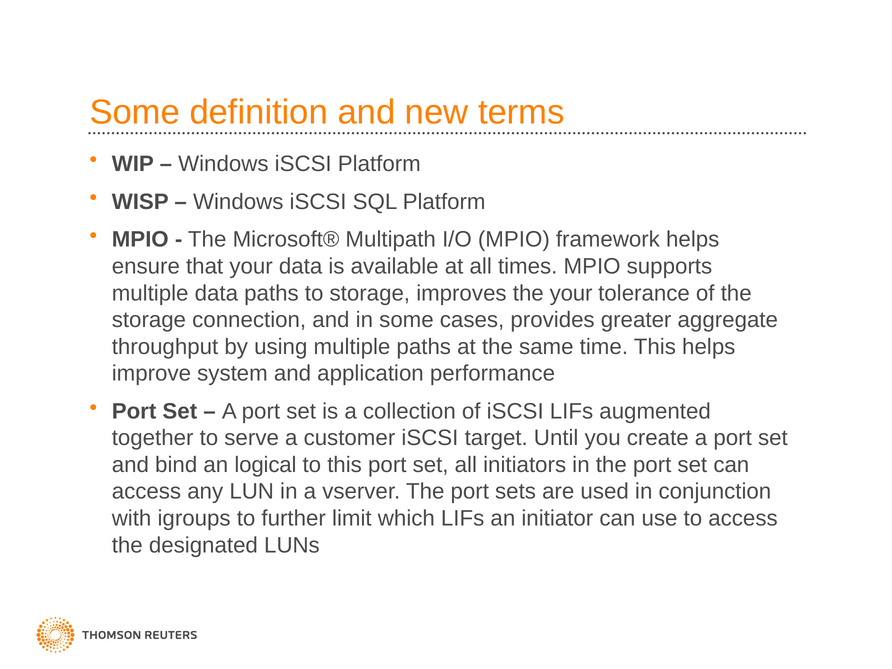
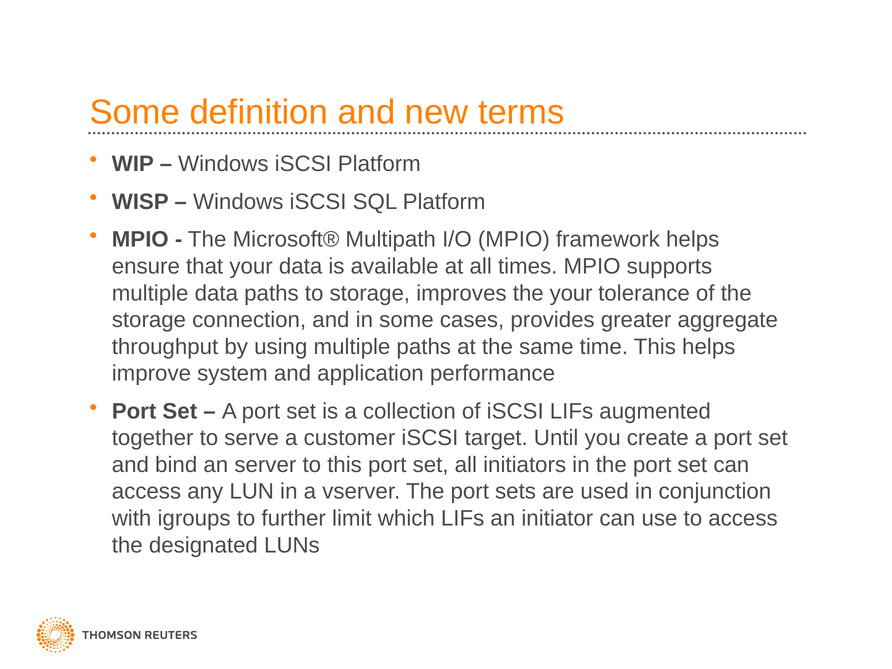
logical: logical -> server (265, 465)
